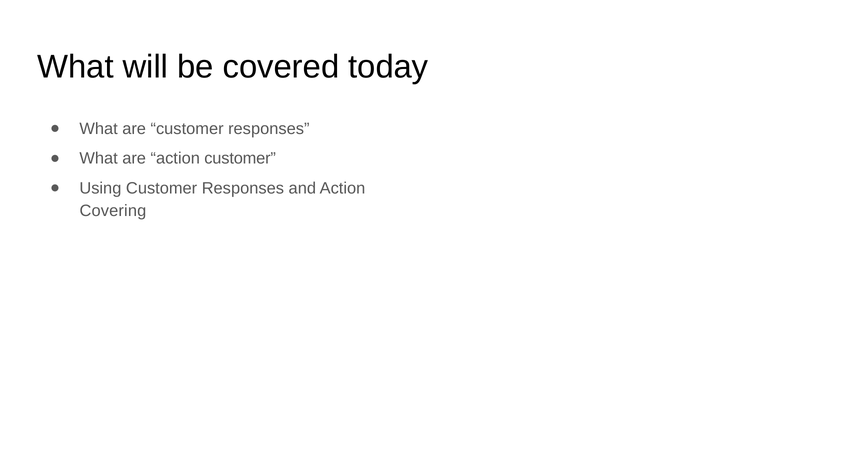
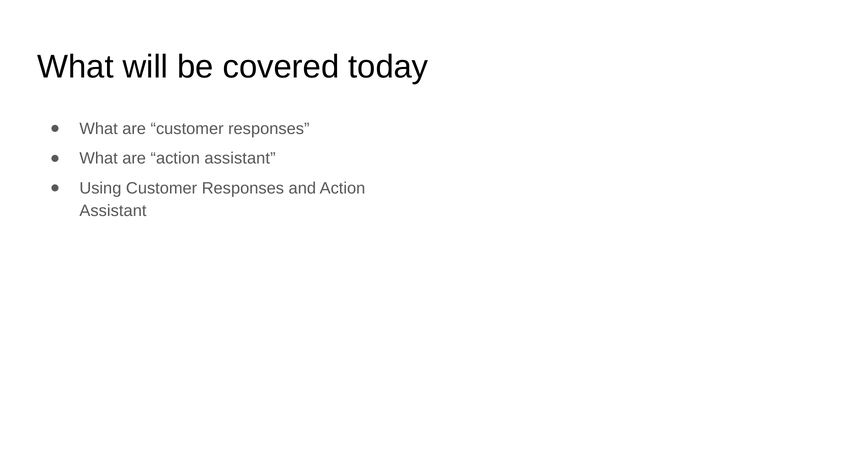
are action customer: customer -> assistant (240, 158)
Covering: Covering -> Assistant (113, 211)
